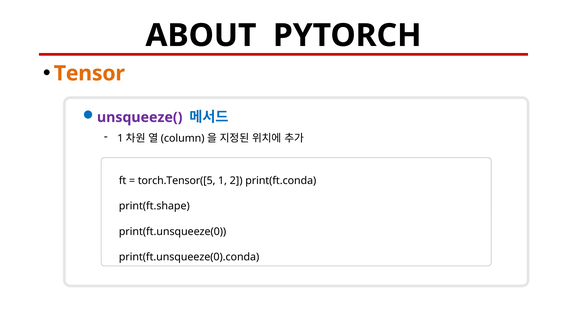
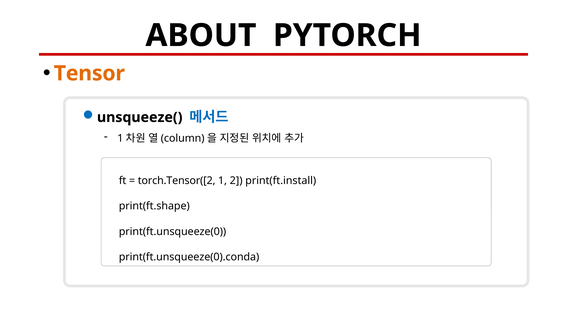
unsqueeze( colour: purple -> black (140, 117)
torch.Tensor([5: torch.Tensor([5 -> torch.Tensor([2 (177, 181)
print(ft.conda: print(ft.conda -> print(ft.install (281, 181)
